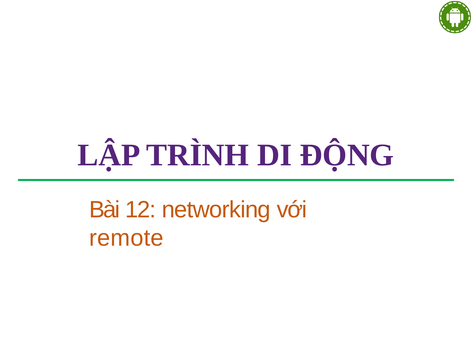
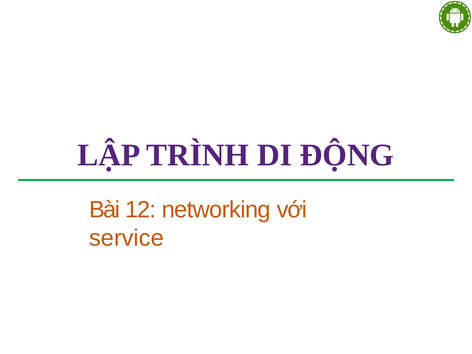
remote: remote -> service (126, 238)
